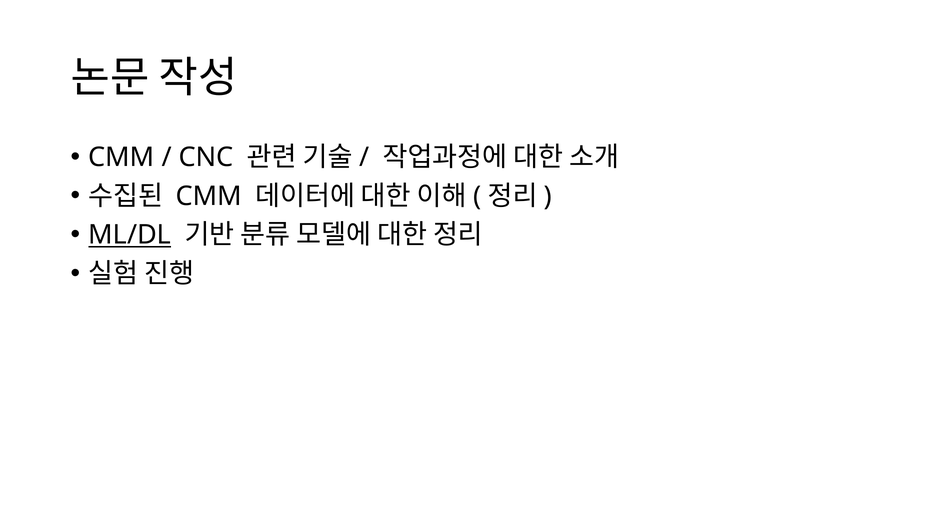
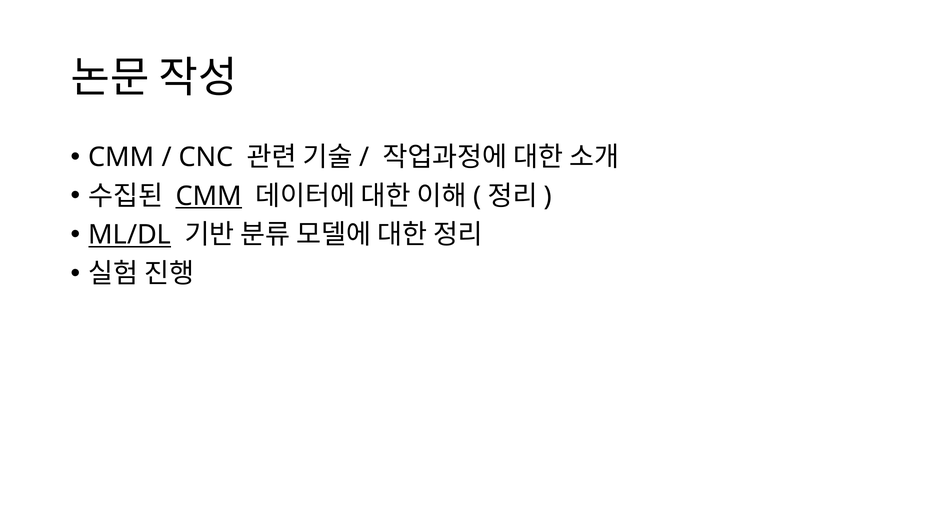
CMM underline: none -> present (209, 196)
